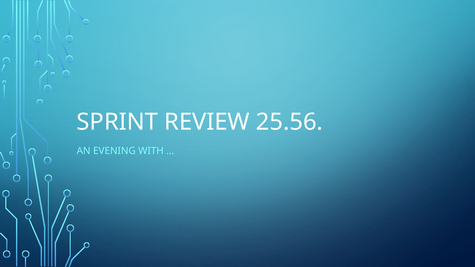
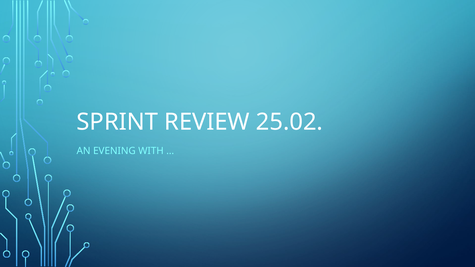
25.56: 25.56 -> 25.02 (289, 122)
